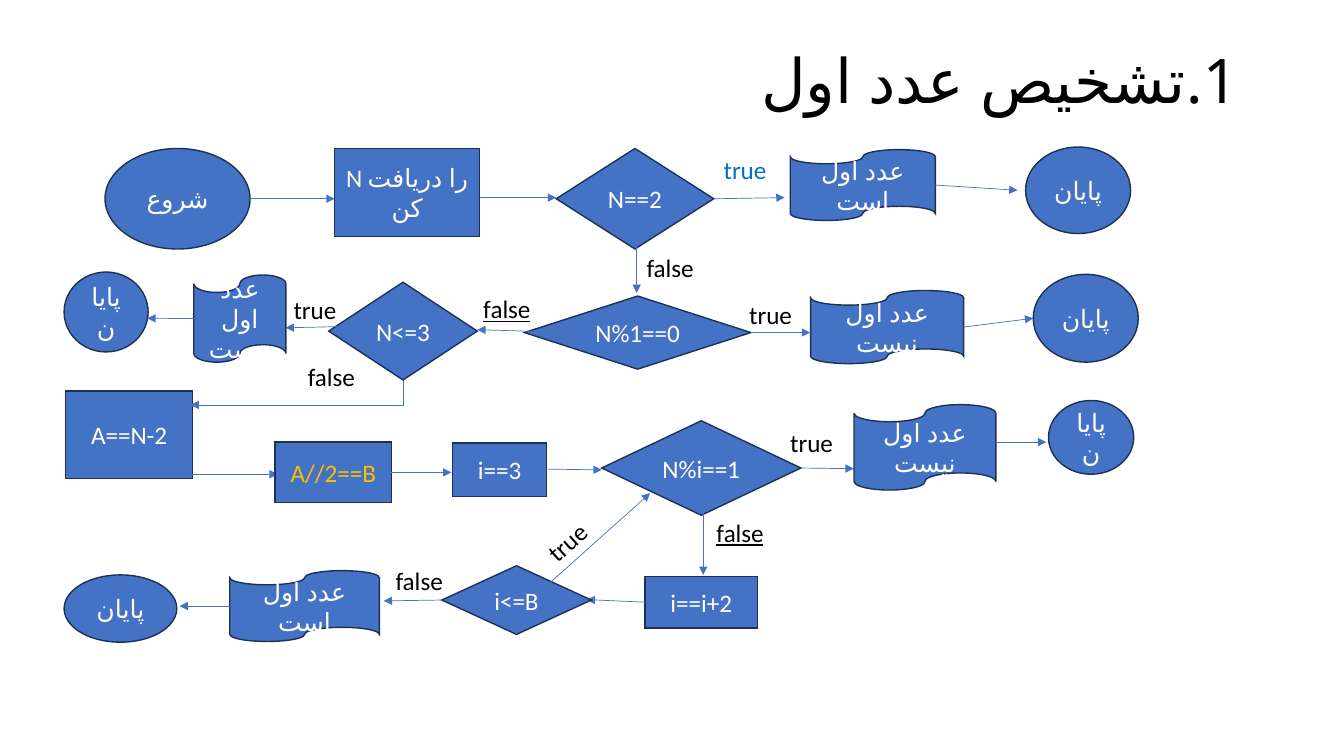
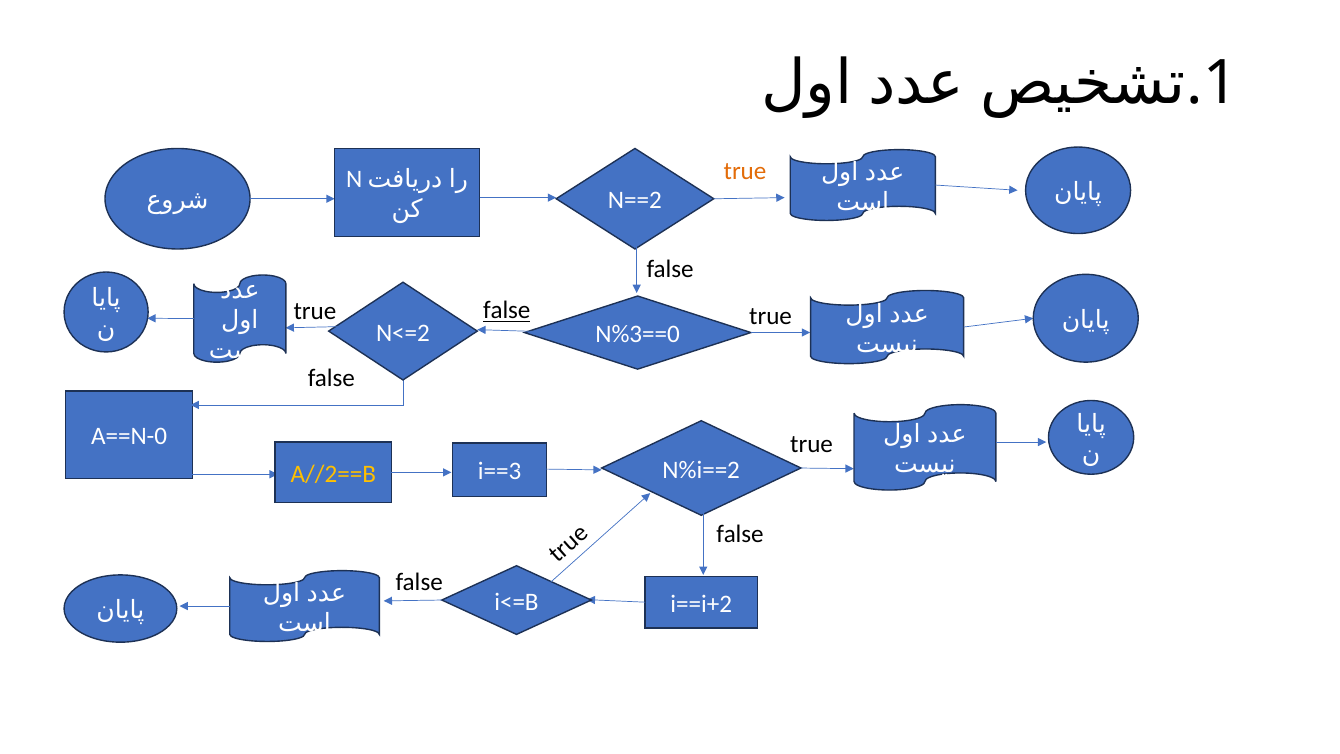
true colour: blue -> orange (745, 171)
N<=3: N<=3 -> N<=2 (403, 333)
N%1==0: N%1==0 -> N%3==0 (638, 334)
A==N-2: A==N-2 -> A==N-0 (129, 436)
N%i==1: N%i==1 -> N%i==2 (701, 470)
false underline: present -> none (740, 534)
